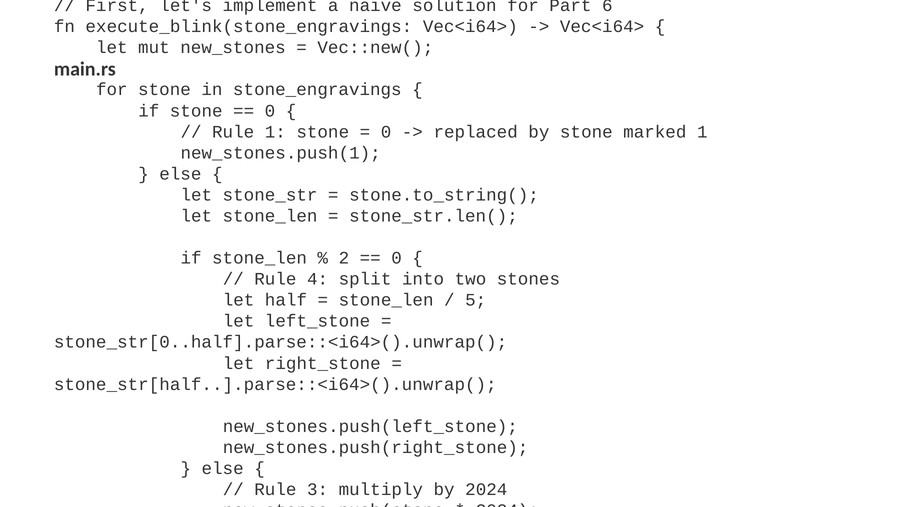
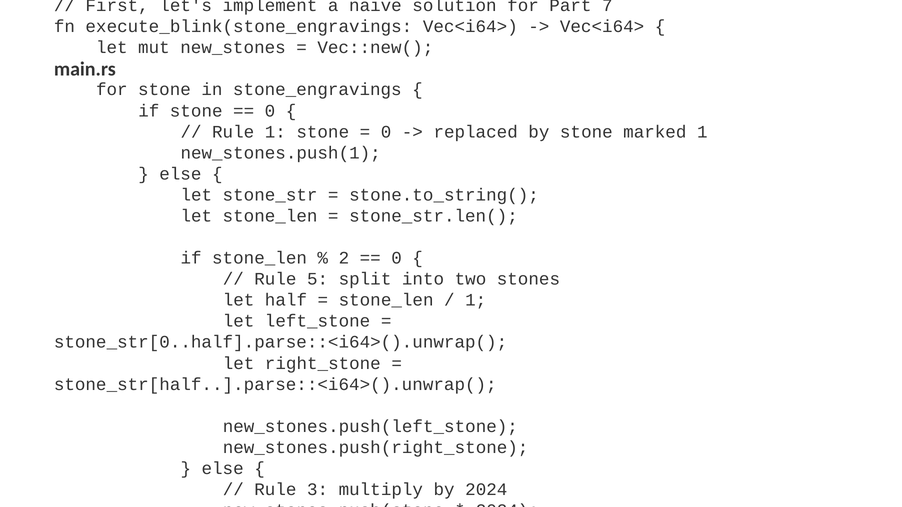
6: 6 -> 7 (607, 6)
4: 4 -> 5 (318, 279)
5: 5 -> 1 (476, 300)
